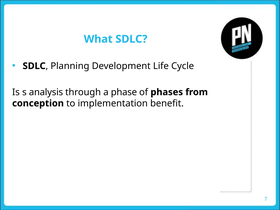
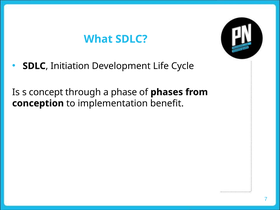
Planning: Planning -> Initiation (70, 66)
analysis: analysis -> concept (46, 92)
